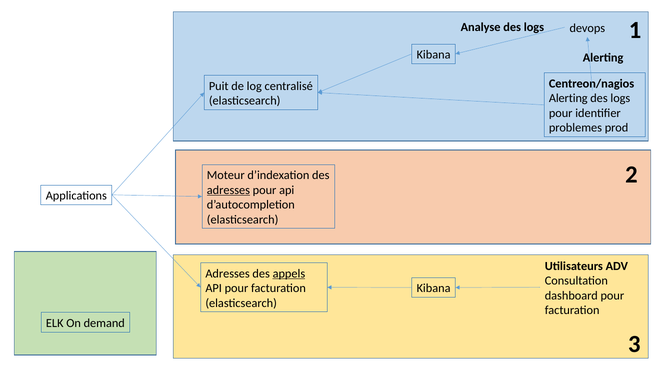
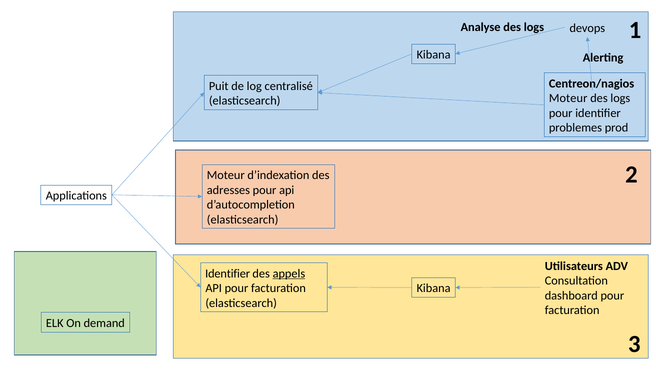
Alerting: Alerting -> Moteur (568, 98)
adresses underline: present -> none (228, 190)
Adresses: Adresses -> Identifier (228, 273)
